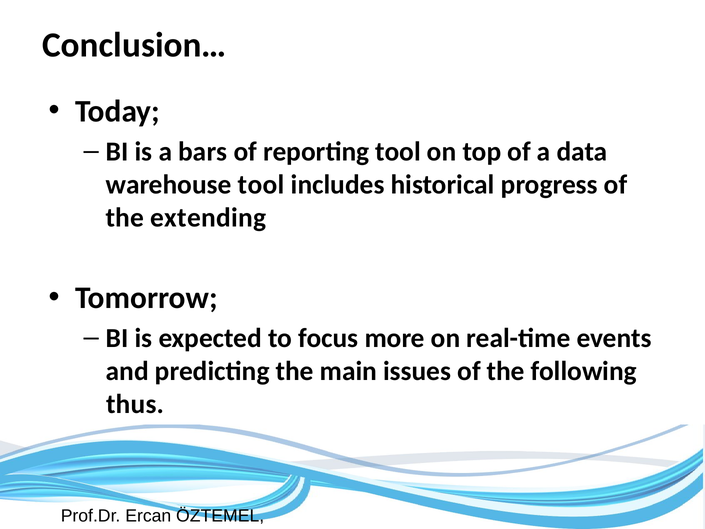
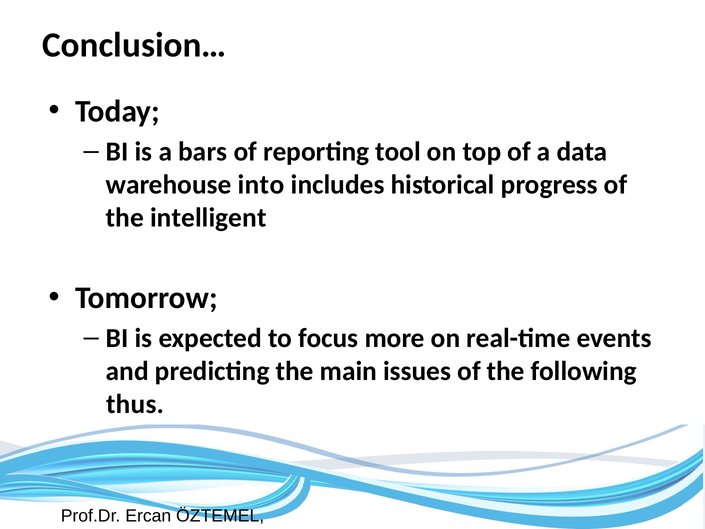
warehouse tool: tool -> into (261, 185)
extending: extending -> intelligent (208, 218)
